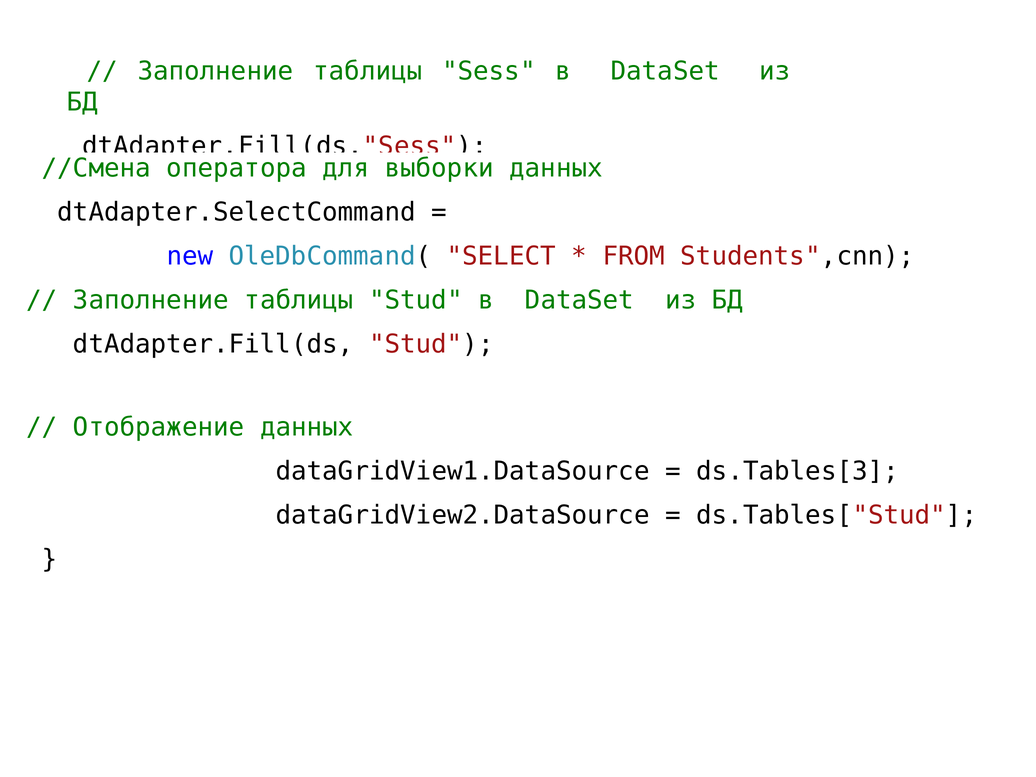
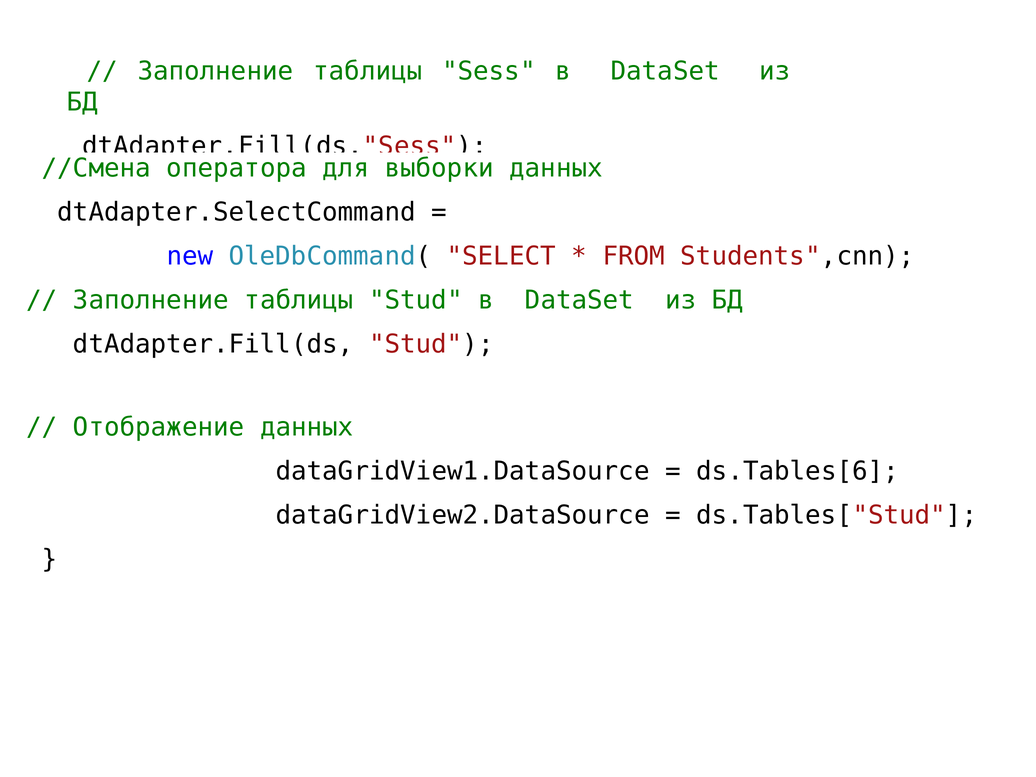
ds.Tables[3: ds.Tables[3 -> ds.Tables[6 (798, 471)
